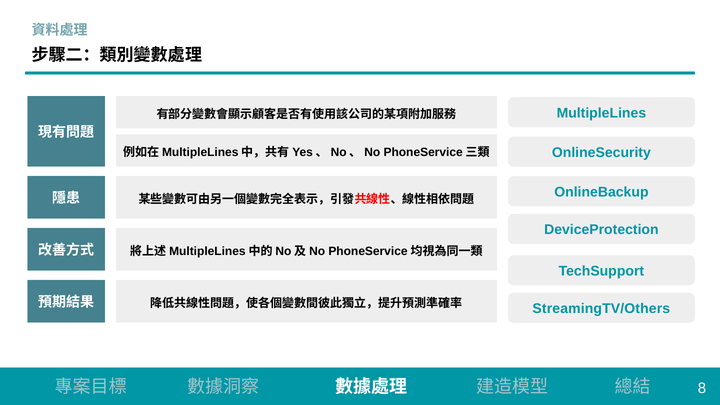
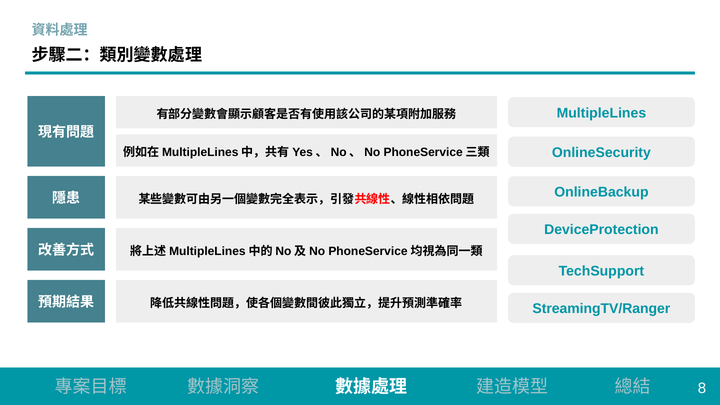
StreamingTV/Others: StreamingTV/Others -> StreamingTV/Ranger (601, 309)
